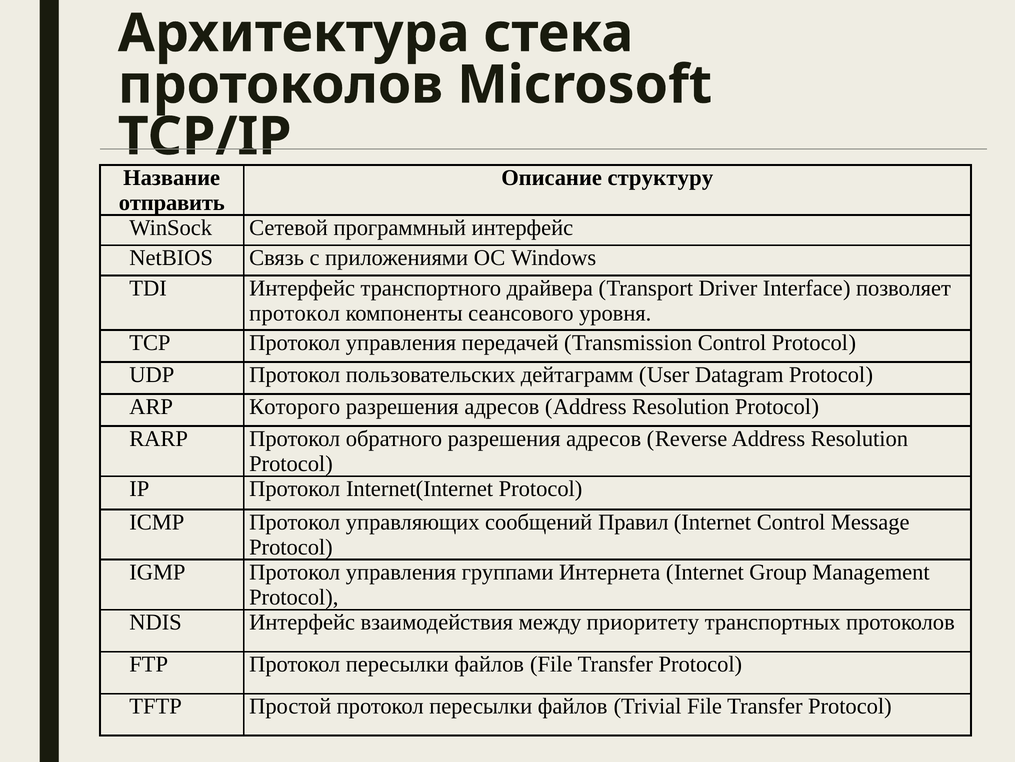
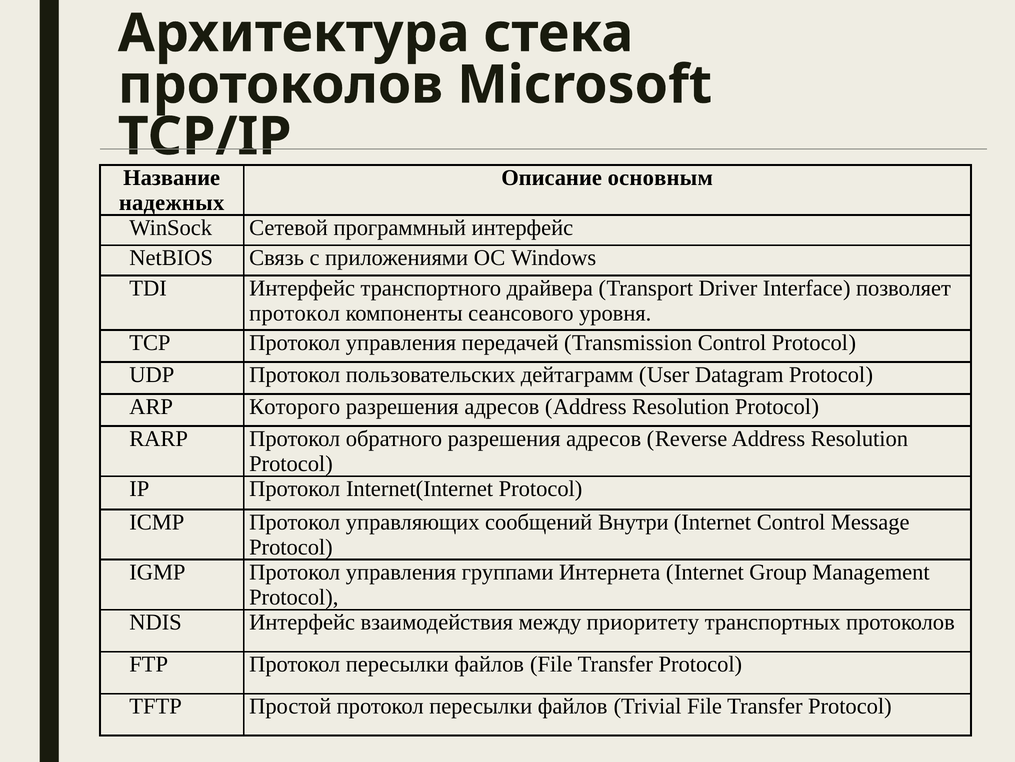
структуру: структуру -> основным (660, 177)
отправить: отправить -> надежных (172, 203)
Правил: Правил -> Внутри (633, 522)
